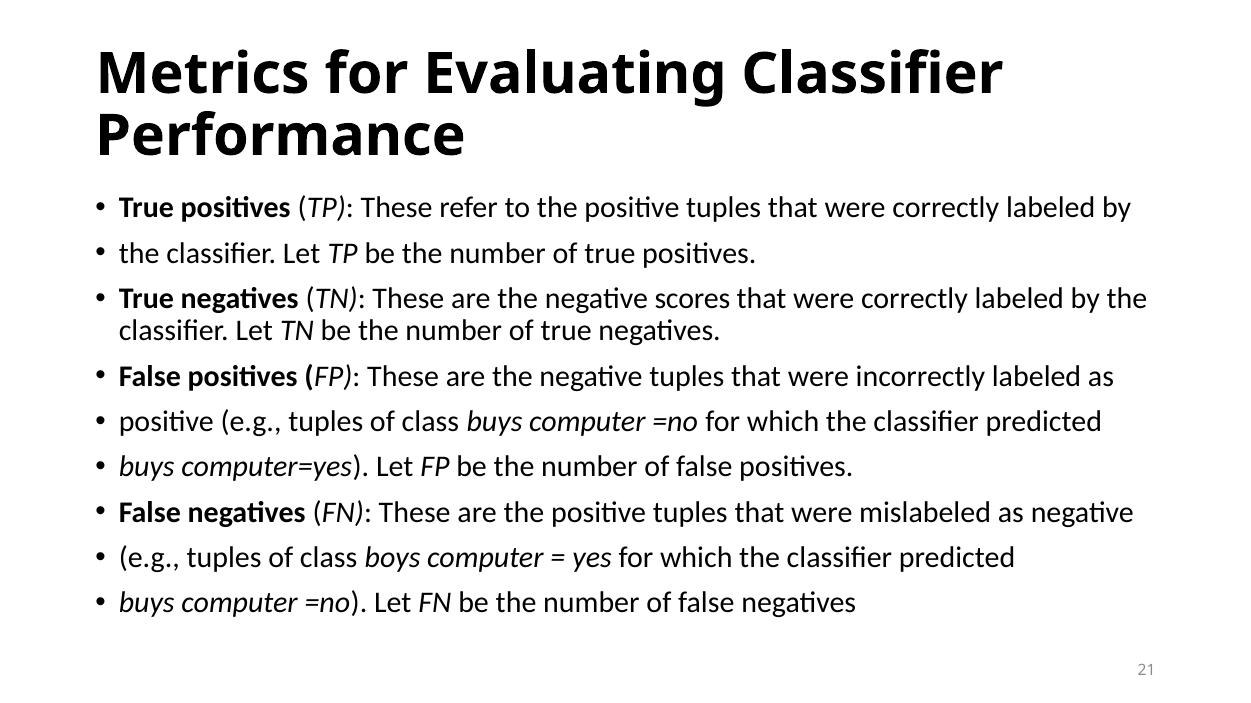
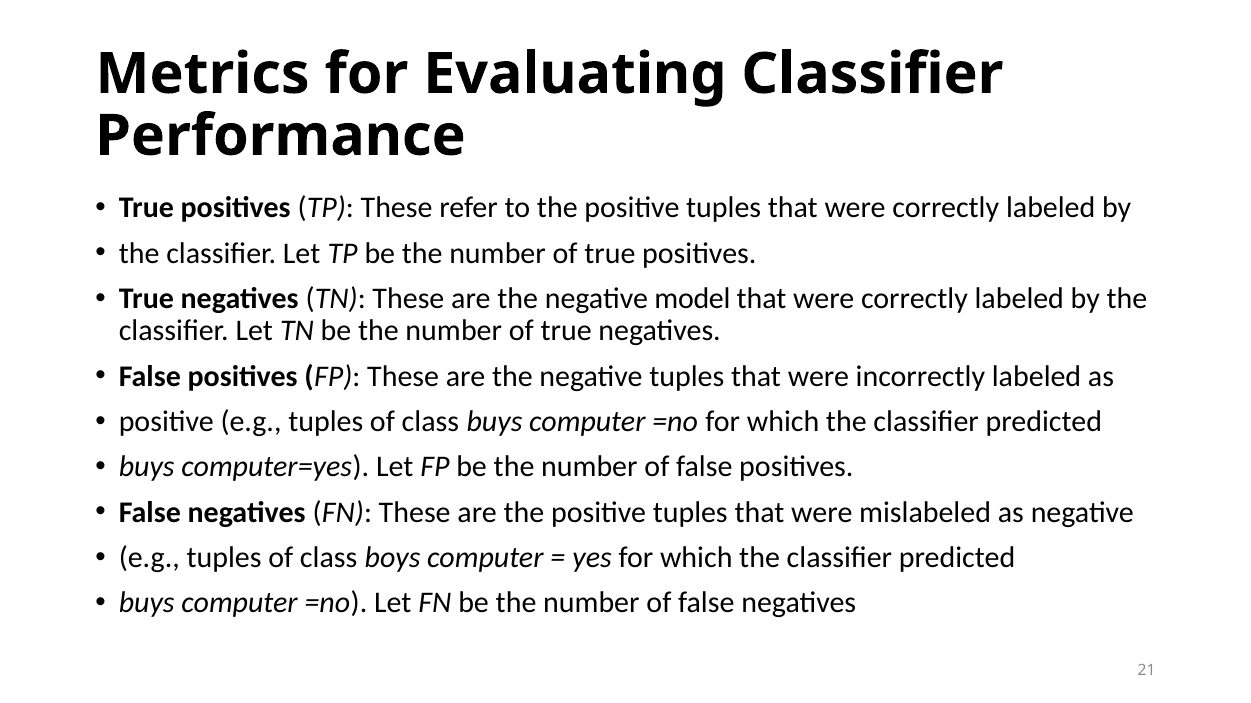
scores: scores -> model (692, 299)
